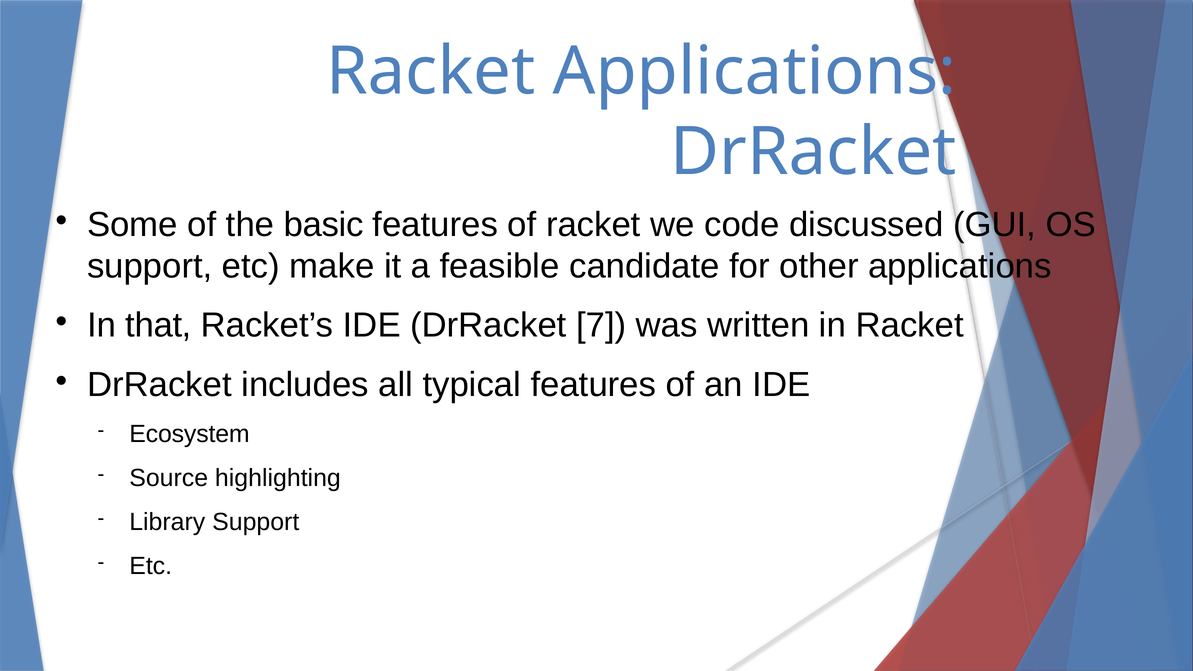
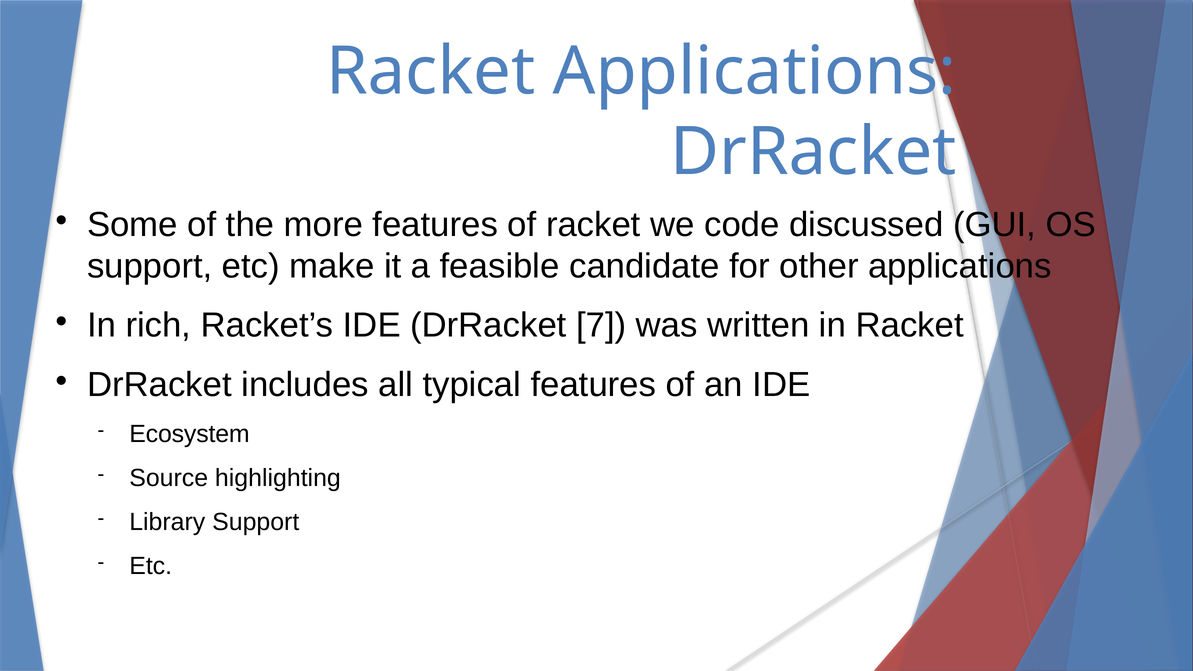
basic: basic -> more (323, 225)
that: that -> rich (158, 326)
